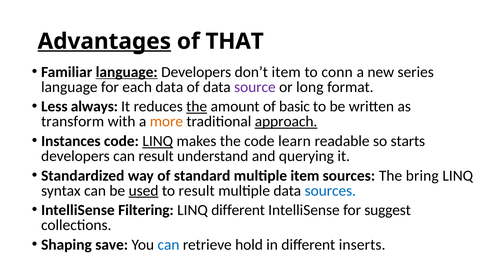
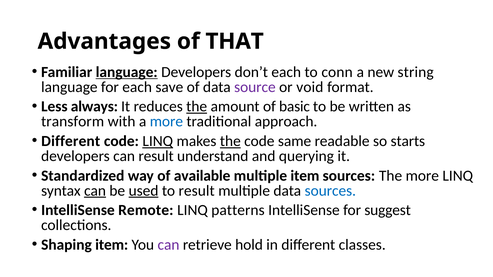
Advantages underline: present -> none (104, 41)
don’t item: item -> each (286, 72)
series: series -> string (416, 72)
each data: data -> save (169, 87)
long: long -> void (310, 87)
more colour: orange -> blue (166, 122)
approach underline: present -> none (286, 122)
Instances: Instances -> Different (71, 141)
the underline: none -> present (230, 141)
learn: learn -> same (295, 141)
standard: standard -> available (202, 176)
The bring: bring -> more (422, 176)
can underline: none -> present (95, 191)
Filtering: Filtering -> Remote (146, 210)
LINQ different: different -> patterns (238, 210)
Shaping save: save -> item (112, 245)
can colour: blue -> purple (169, 245)
inserts: inserts -> classes (362, 245)
